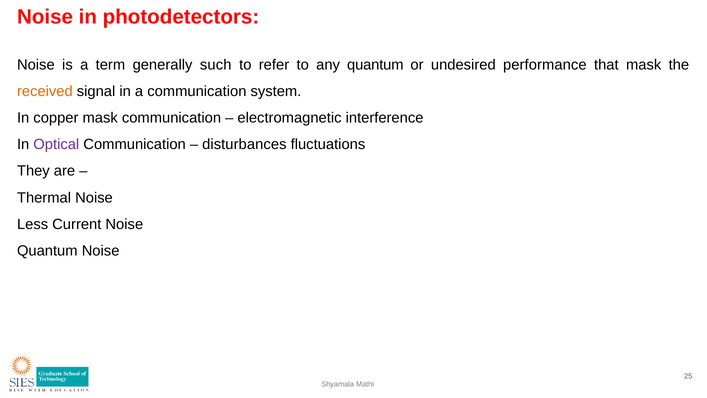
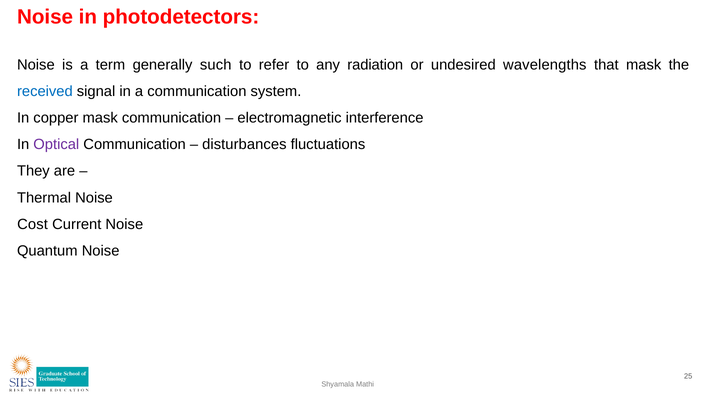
any quantum: quantum -> radiation (375, 65)
performance: performance -> wavelengths (545, 65)
received colour: orange -> blue (45, 91)
Less: Less -> Cost (33, 224)
